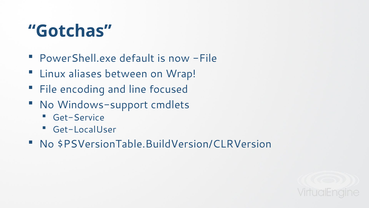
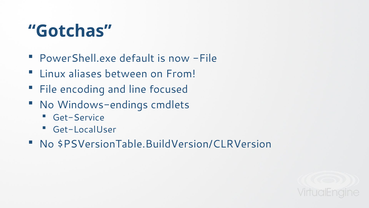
Wrap: Wrap -> From (181, 74)
Windows-support: Windows-support -> Windows-endings (103, 105)
